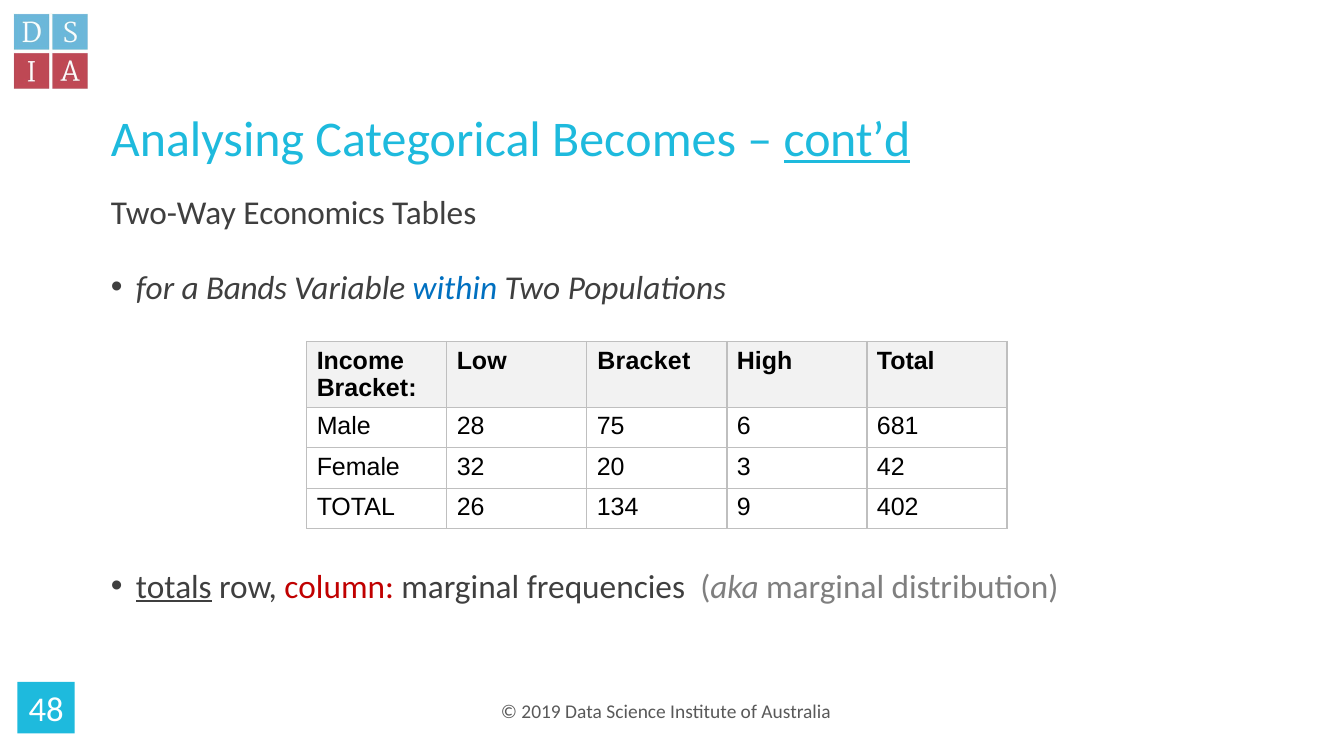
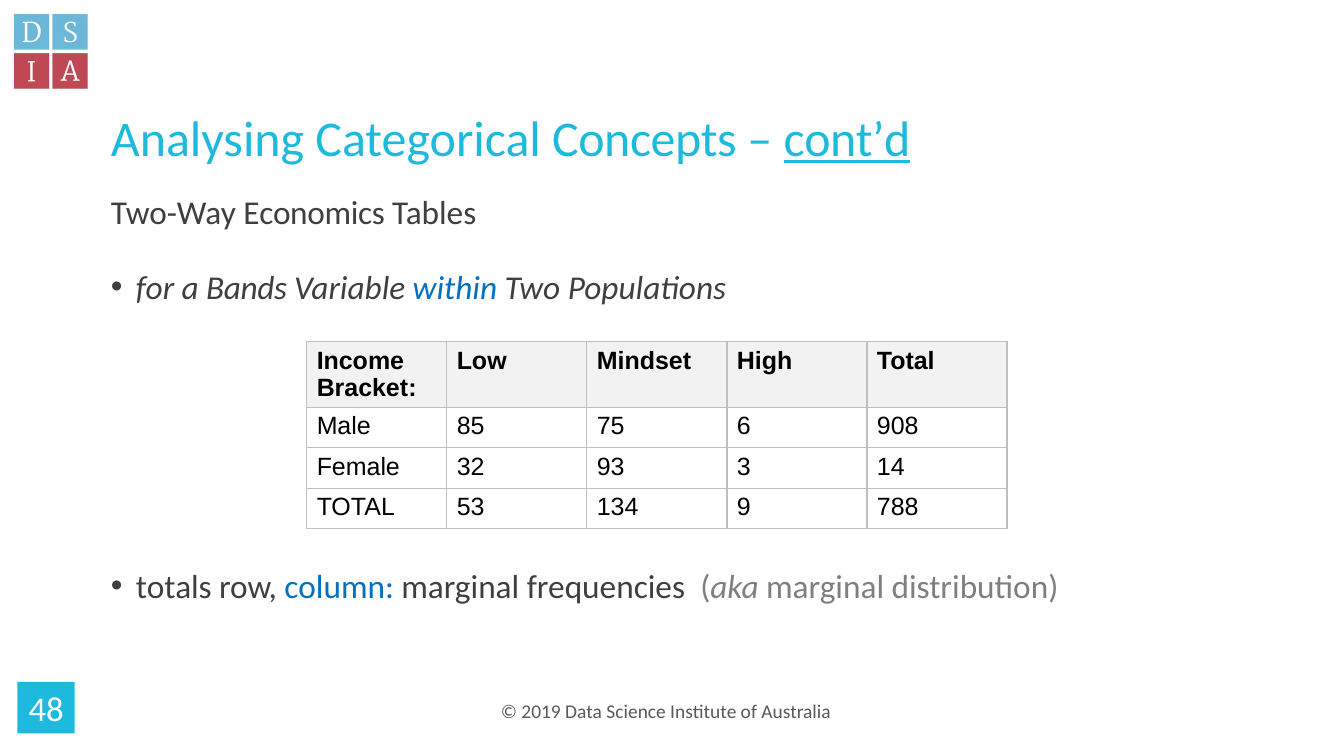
Becomes: Becomes -> Concepts (644, 140)
Low Bracket: Bracket -> Mindset (644, 361)
28: 28 -> 85 (471, 427)
681: 681 -> 908 (898, 427)
20: 20 -> 93 (611, 467)
42: 42 -> 14 (891, 467)
26: 26 -> 53 (471, 508)
402: 402 -> 788 (898, 508)
totals underline: present -> none (174, 587)
column colour: red -> blue (339, 587)
